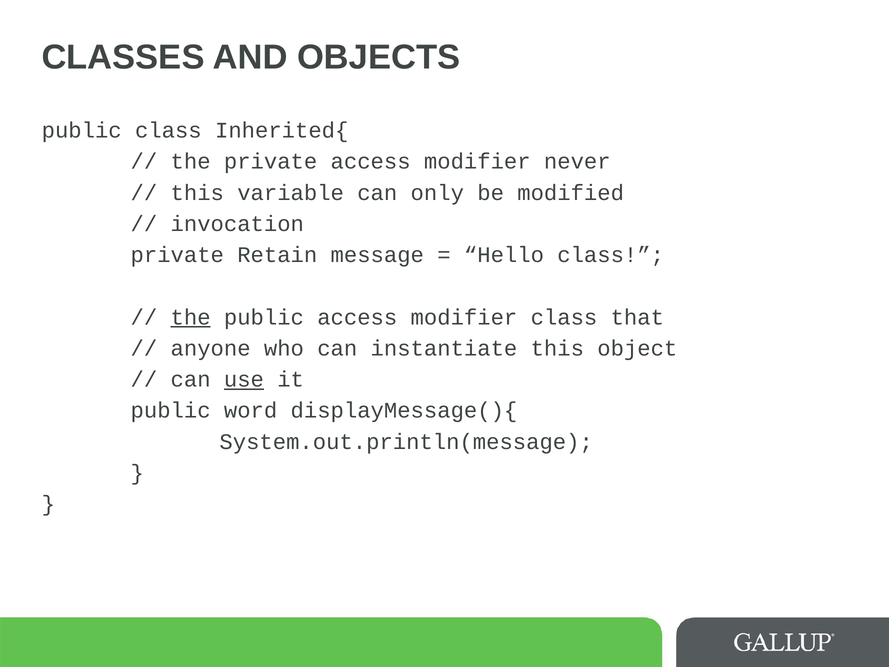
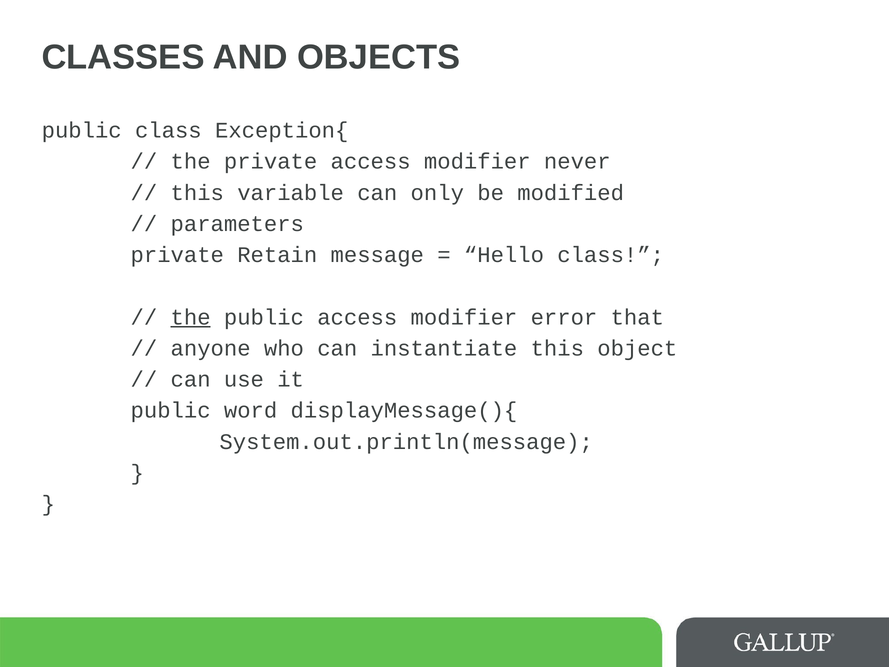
Inherited{: Inherited{ -> Exception{ (282, 130)
invocation: invocation -> parameters (237, 224)
modifier class: class -> error (564, 317)
use underline: present -> none (244, 379)
